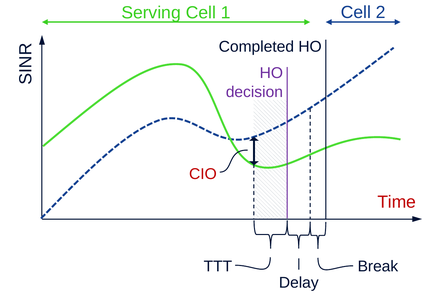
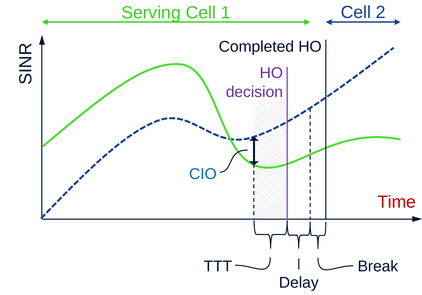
CIO colour: red -> blue (203, 174)
